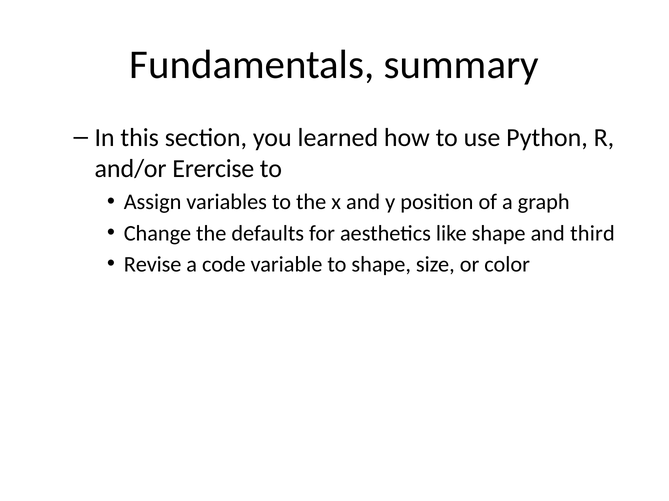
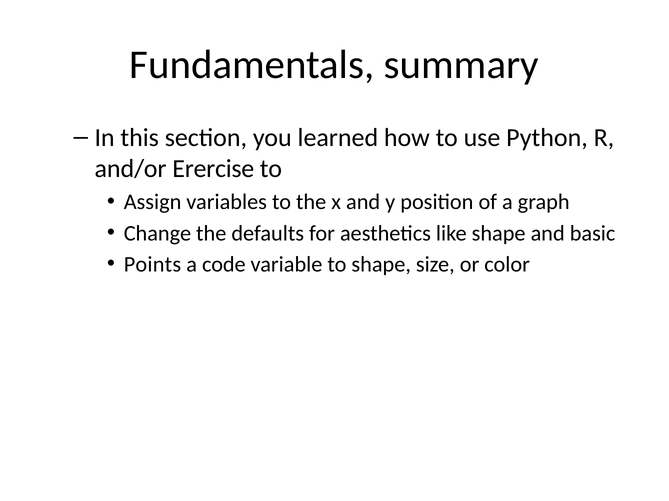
third: third -> basic (593, 234)
Revise: Revise -> Points (152, 265)
